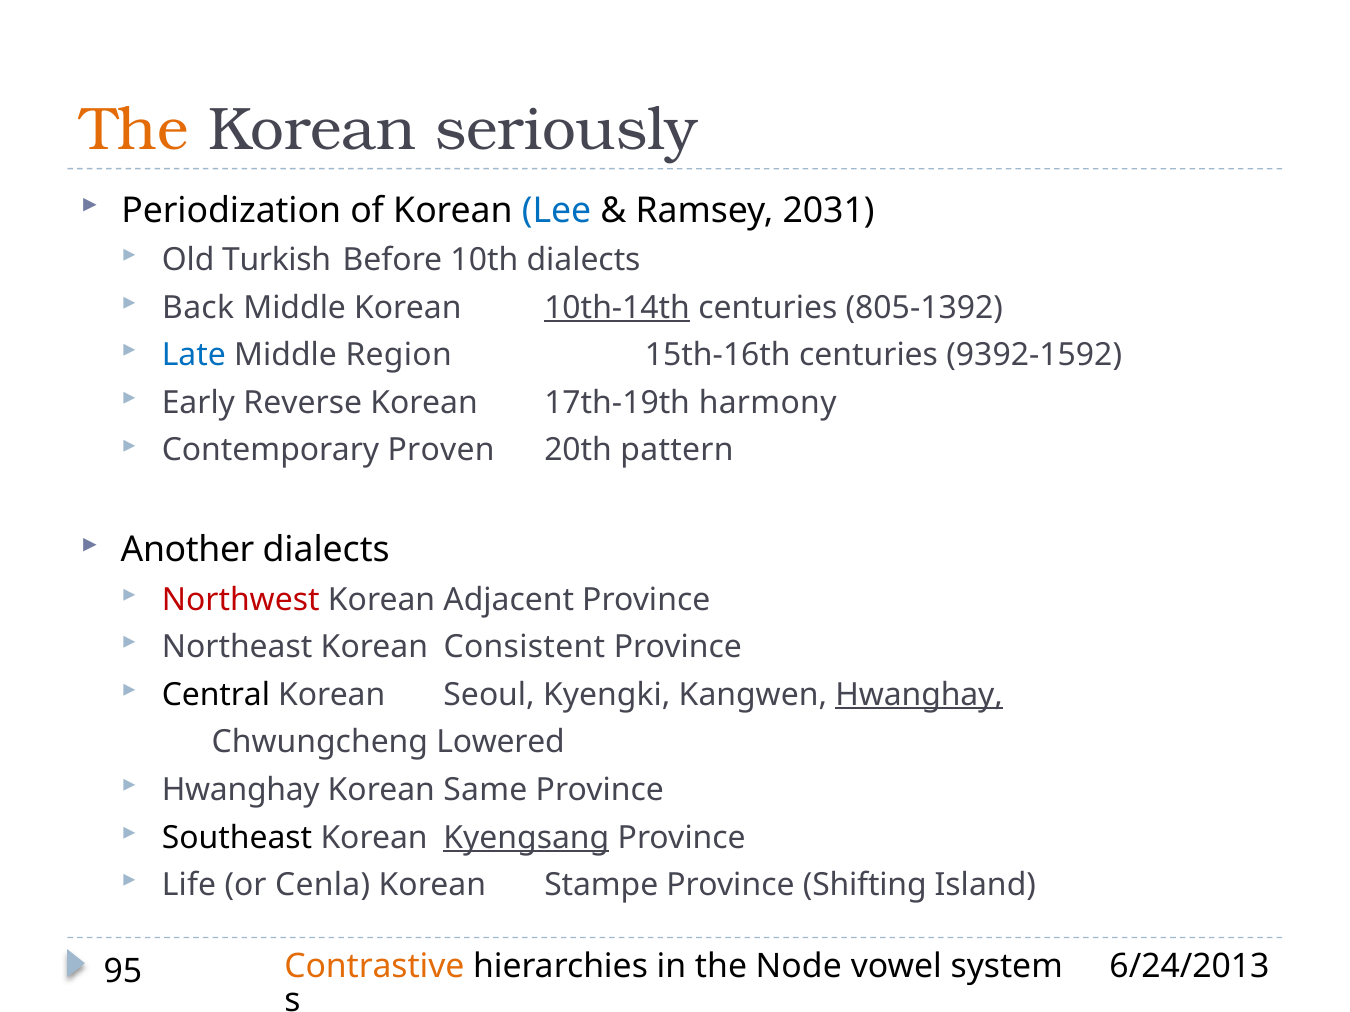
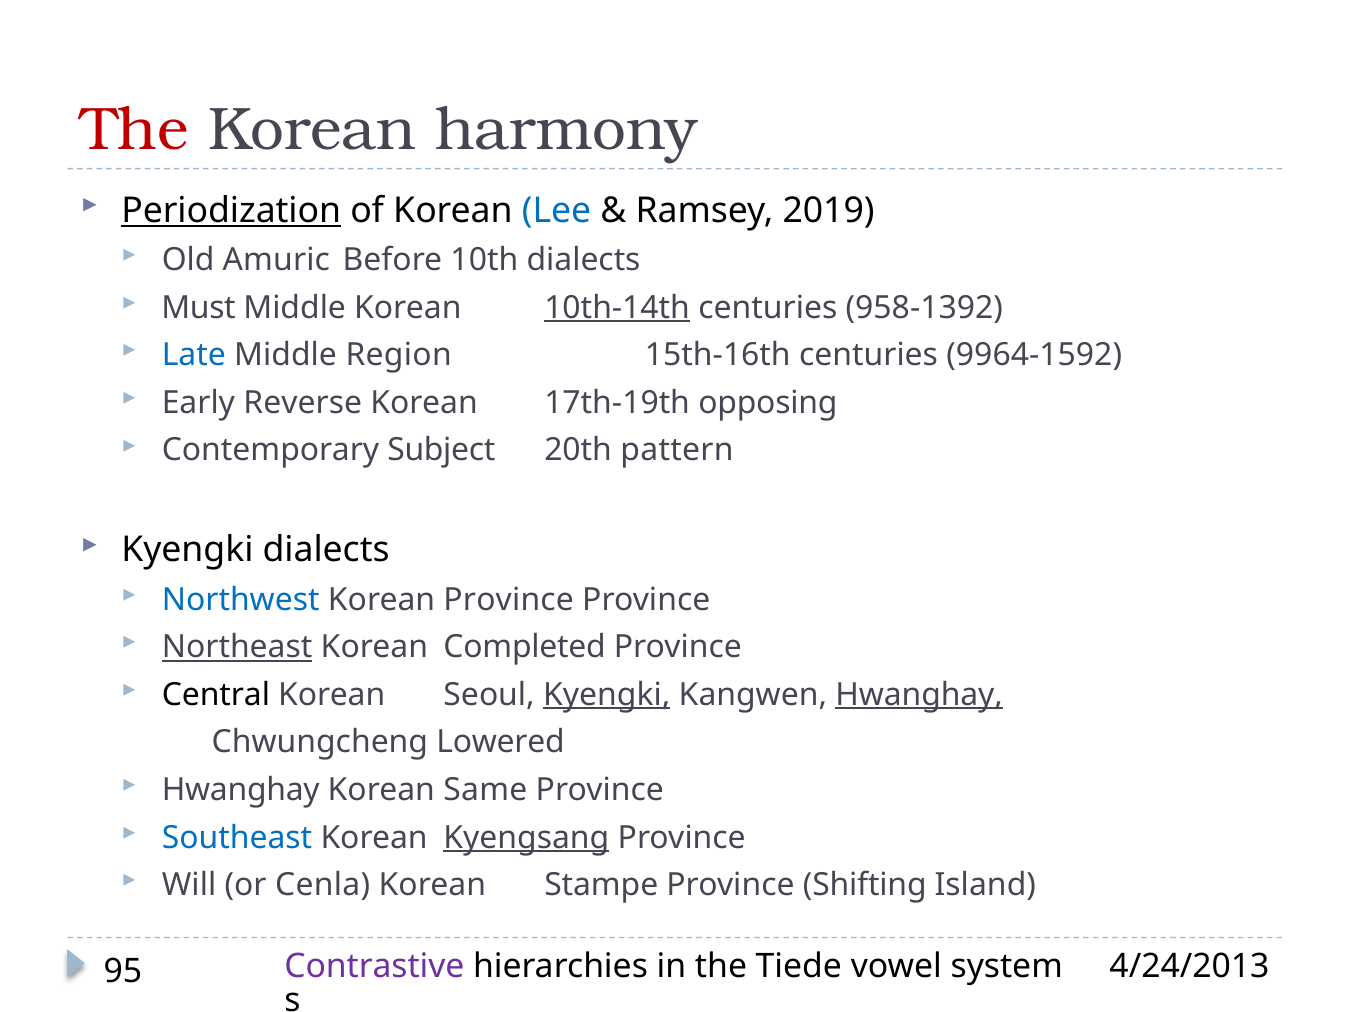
The colour: orange -> red (135, 130)
seriously: seriously -> harmony (567, 130)
Periodization underline: none -> present (231, 211)
2031: 2031 -> 2019 (829, 211)
Turkish: Turkish -> Amuric (276, 260)
Back: Back -> Must (199, 308)
805-1392: 805-1392 -> 958-1392 (924, 308)
9392-1592: 9392-1592 -> 9964-1592 (1034, 355)
harmony: harmony -> opposing (768, 403)
Proven: Proven -> Subject (441, 451)
Another: Another -> Kyengki (187, 550)
Northwest colour: red -> blue (241, 600)
Korean Adjacent: Adjacent -> Province (509, 600)
Northeast underline: none -> present (237, 647)
Consistent: Consistent -> Completed (525, 647)
Kyengki underline: none -> present (607, 695)
Southeast colour: black -> blue (237, 838)
Life: Life -> Will (189, 886)
Contrastive colour: orange -> purple (374, 967)
Node: Node -> Tiede (799, 967)
6/24/2013: 6/24/2013 -> 4/24/2013 (1189, 967)
